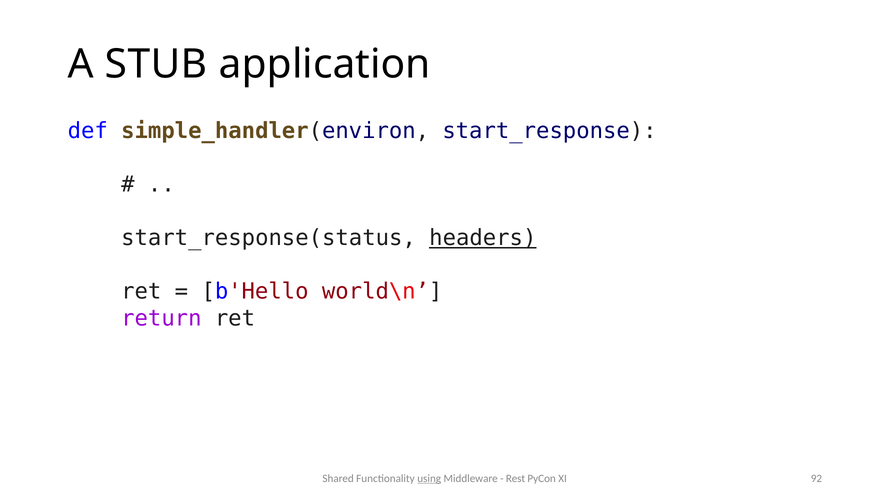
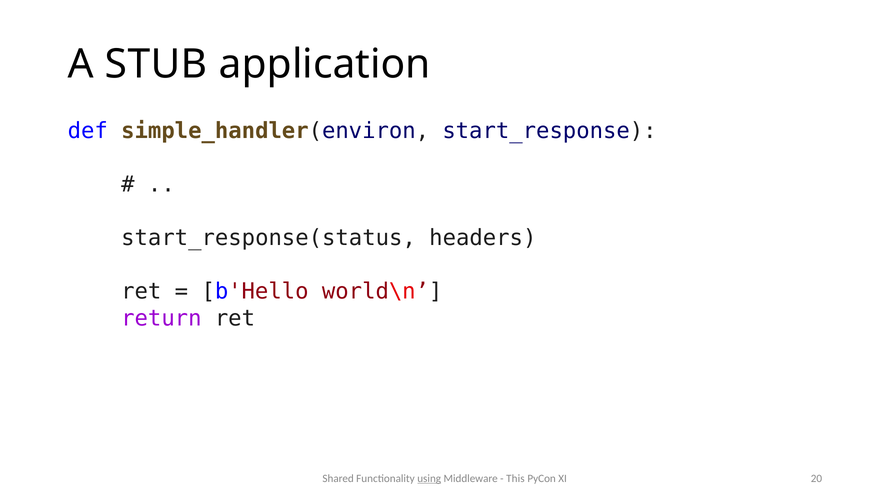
headers underline: present -> none (483, 238)
Rest: Rest -> This (515, 478)
92: 92 -> 20 (816, 478)
